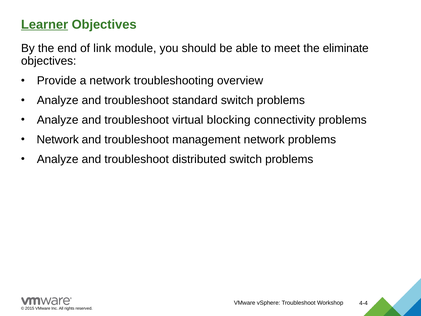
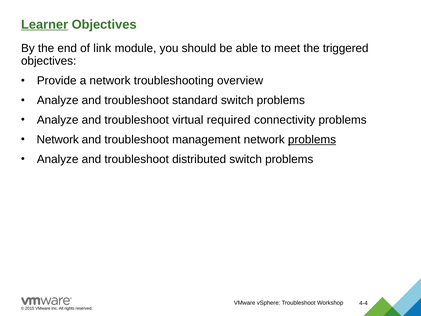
eliminate: eliminate -> triggered (346, 48)
blocking: blocking -> required (229, 120)
problems underline: none -> present (312, 140)
